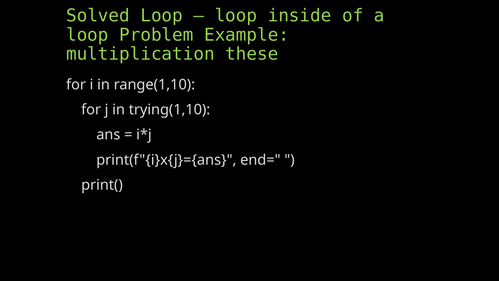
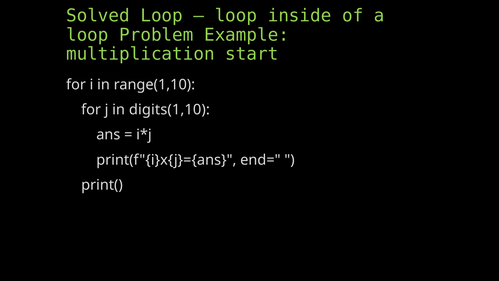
these: these -> start (252, 54)
trying(1,10: trying(1,10 -> digits(1,10 (169, 110)
